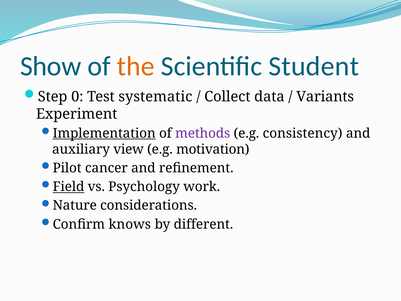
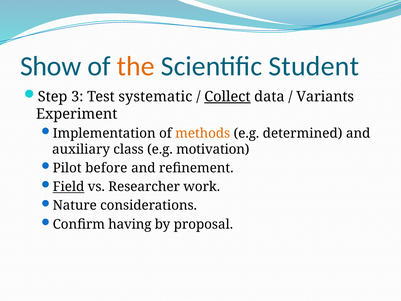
0: 0 -> 3 (77, 97)
Collect underline: none -> present (227, 97)
Implementation underline: present -> none (104, 133)
methods colour: purple -> orange (203, 133)
consistency: consistency -> determined (303, 133)
view: view -> class (129, 149)
cancer: cancer -> before (106, 168)
Psychology: Psychology -> Researcher (144, 187)
knows: knows -> having (130, 224)
different: different -> proposal (203, 224)
